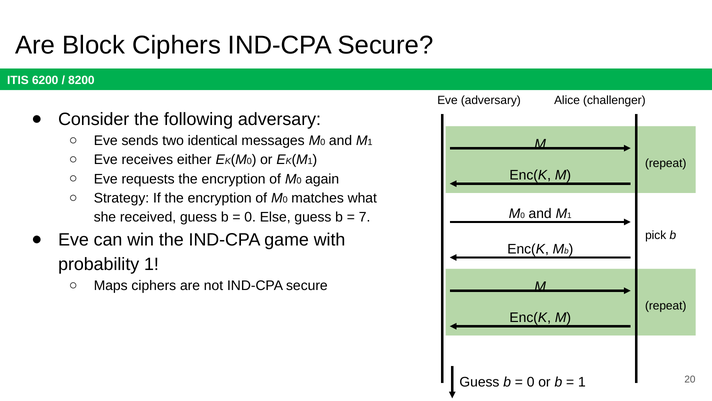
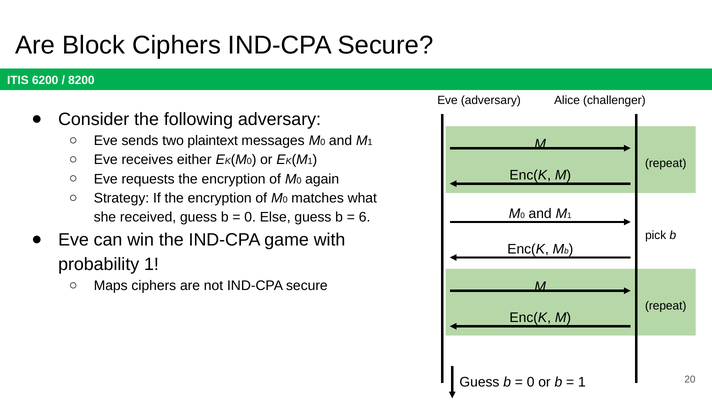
identical: identical -> plaintext (213, 141)
7: 7 -> 6 (365, 217)
